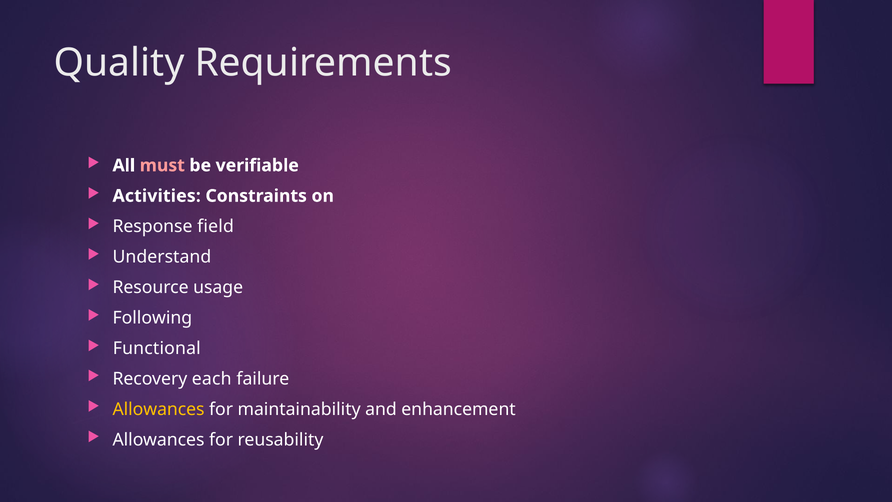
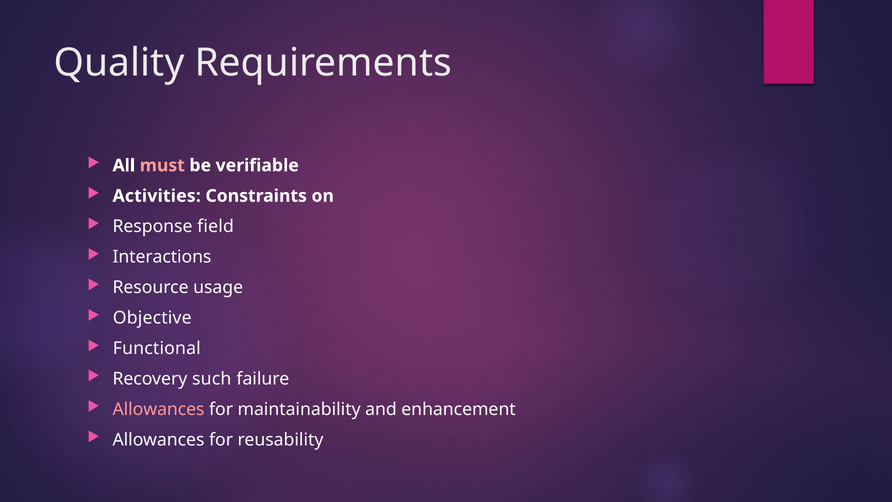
Understand: Understand -> Interactions (162, 257)
Following: Following -> Objective (152, 318)
each: each -> such (212, 379)
Allowances colour: yellow -> pink (159, 409)
